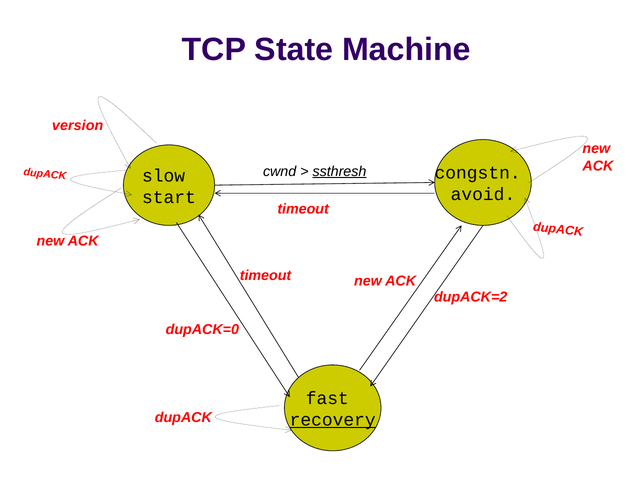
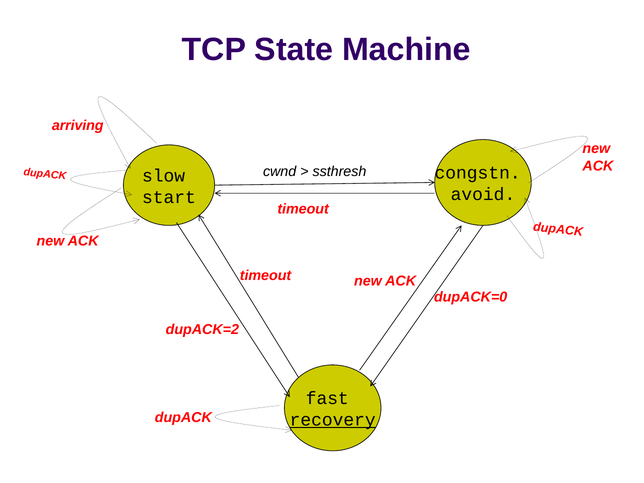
version: version -> arriving (78, 125)
ssthresh underline: present -> none (339, 171)
dupACK=2: dupACK=2 -> dupACK=0 (471, 297)
dupACK=0: dupACK=0 -> dupACK=2 (202, 329)
